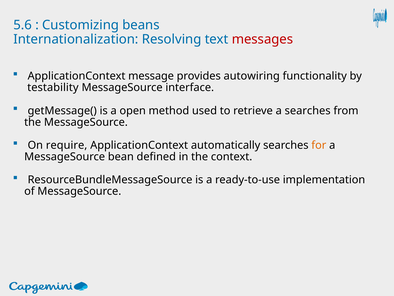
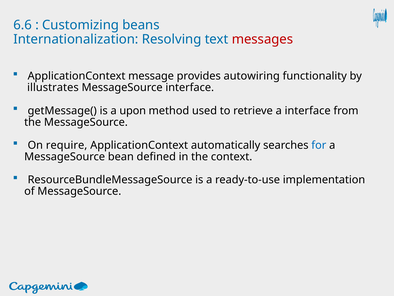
5.6: 5.6 -> 6.6 (23, 25)
testability: testability -> illustrates (53, 87)
open: open -> upon (133, 110)
a searches: searches -> interface (308, 110)
for colour: orange -> blue (319, 145)
